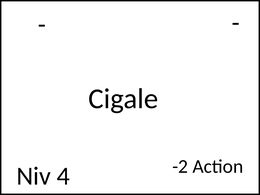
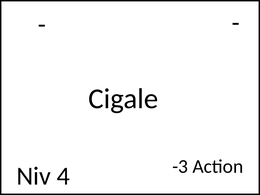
-2: -2 -> -3 (180, 166)
